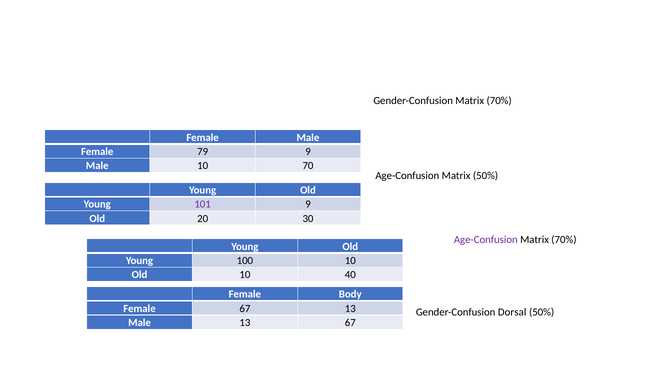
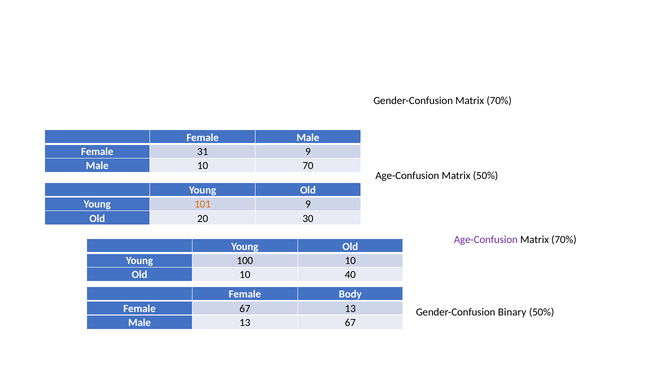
79: 79 -> 31 (203, 152)
101 colour: purple -> orange (203, 204)
Dorsal: Dorsal -> Binary (512, 312)
